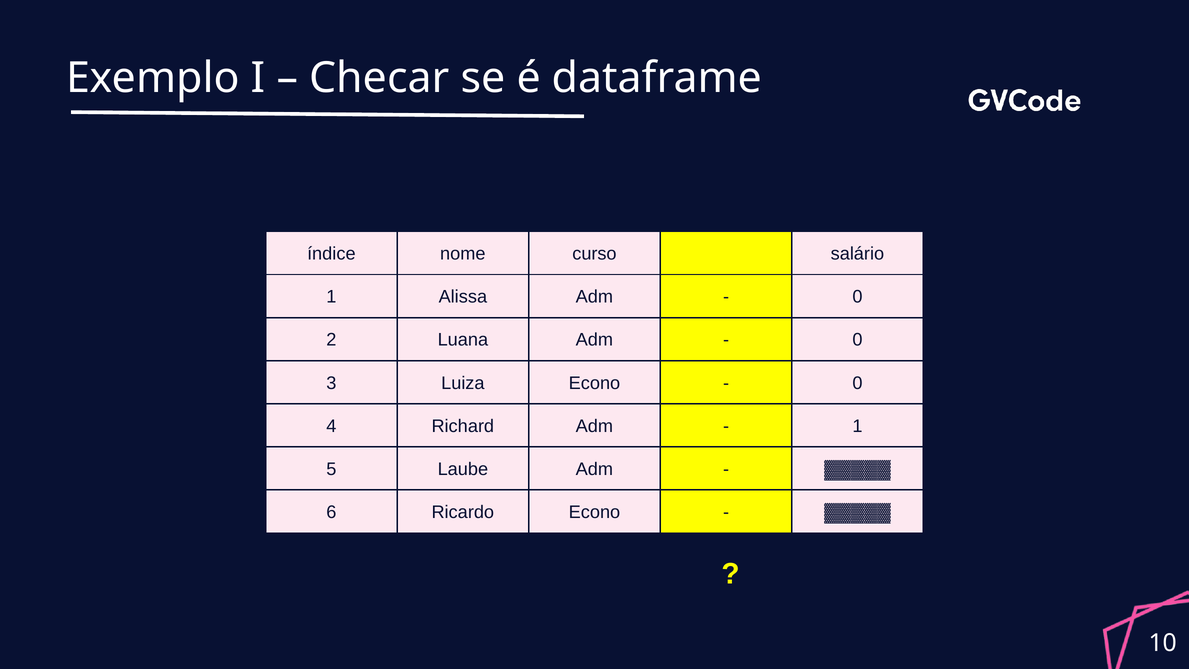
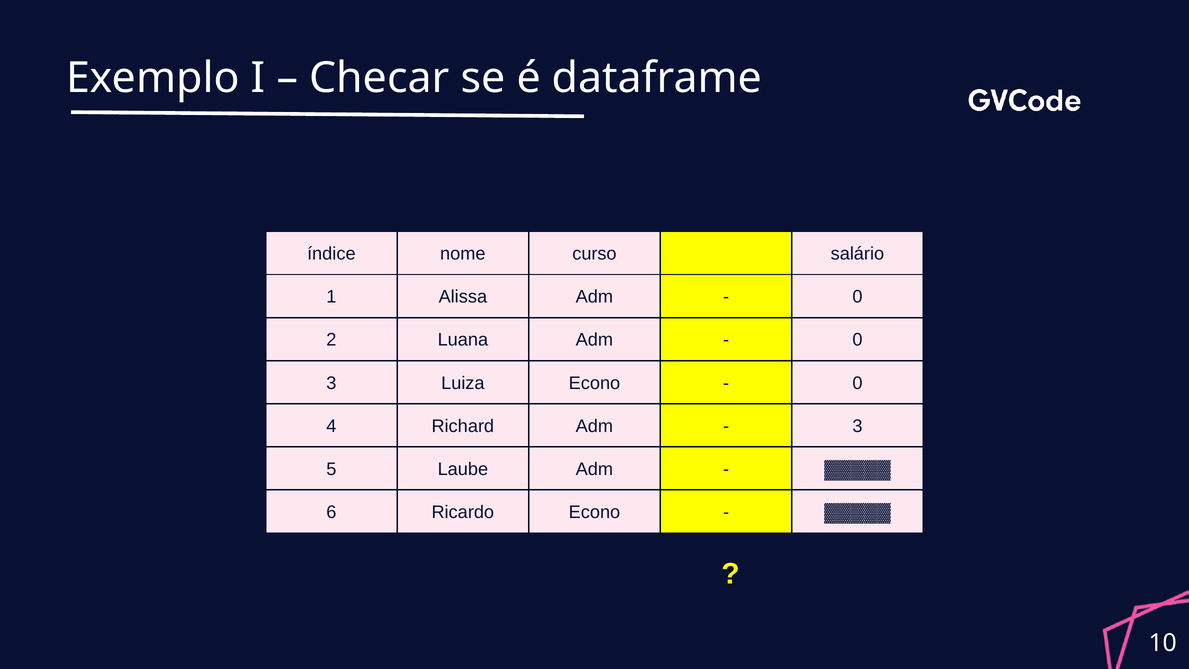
1: 1 -> 3 (858, 426)
